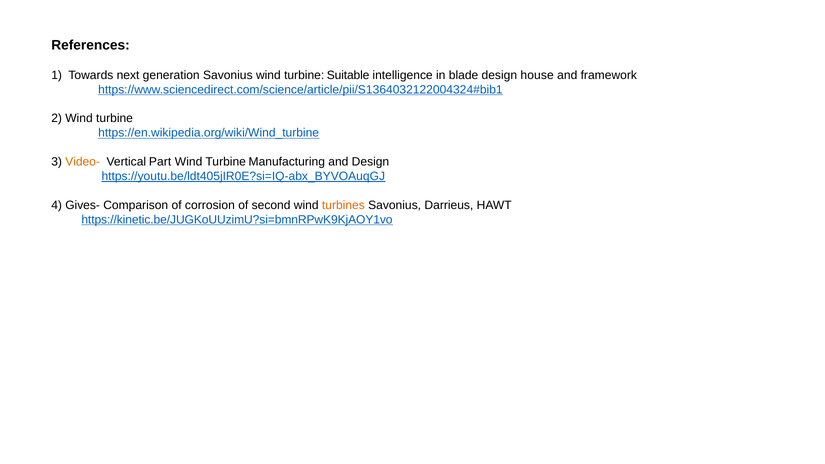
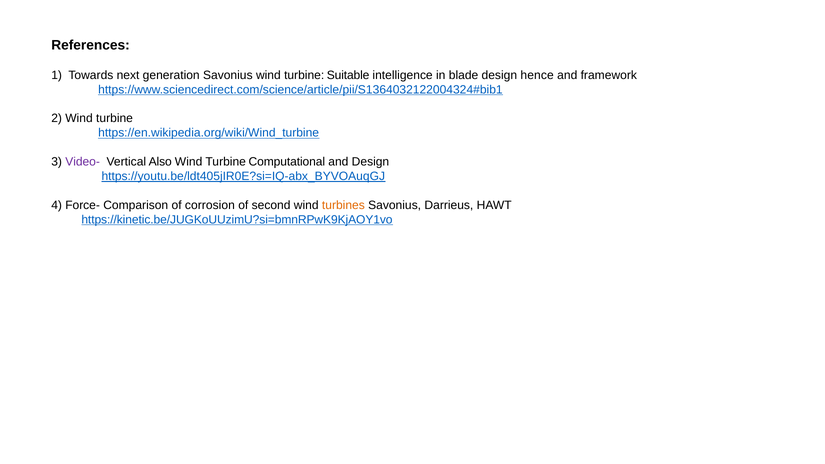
house: house -> hence (537, 75)
Video- colour: orange -> purple (83, 162)
Part: Part -> Also (160, 162)
Manufacturing: Manufacturing -> Computational (287, 162)
Gives-: Gives- -> Force- (83, 205)
